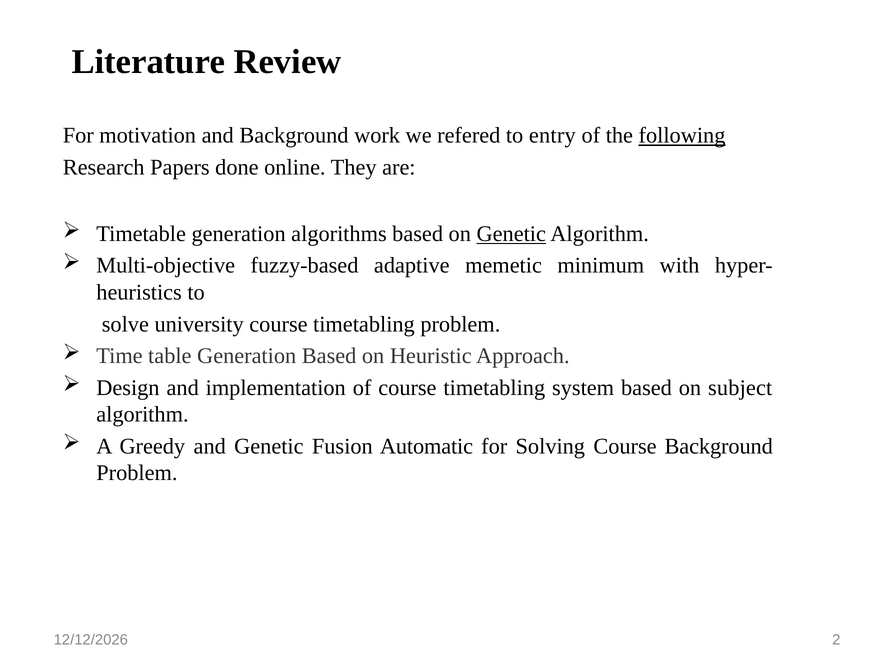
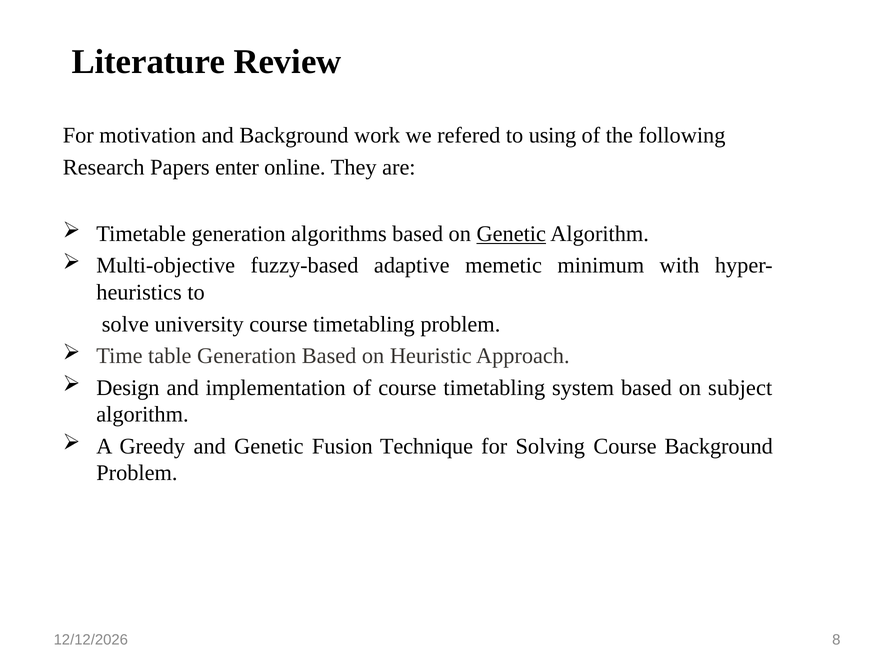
entry: entry -> using (553, 136)
following underline: present -> none (682, 136)
done: done -> enter (237, 167)
Automatic: Automatic -> Technique (426, 447)
2: 2 -> 8 (836, 640)
